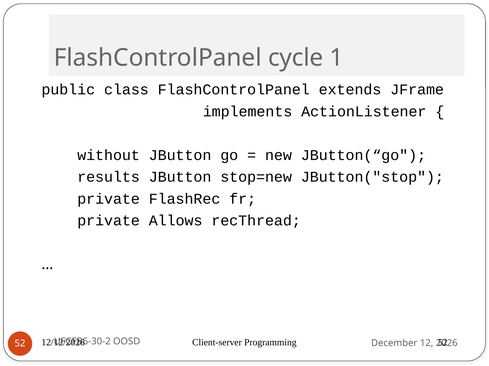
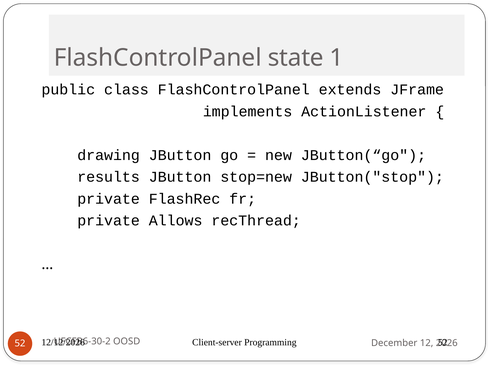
cycle: cycle -> state (296, 58)
without: without -> drawing (109, 155)
